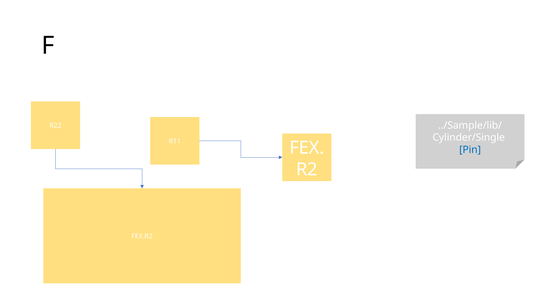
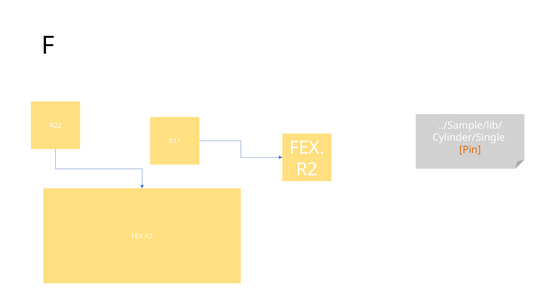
Pin colour: blue -> orange (470, 150)
